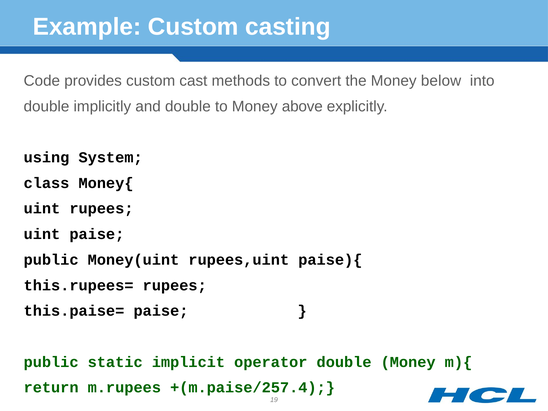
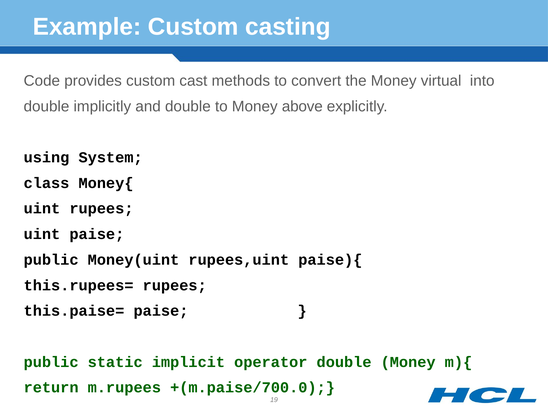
below: below -> virtual (441, 81)
+(m.paise/257.4: +(m.paise/257.4 -> +(m.paise/700.0 (253, 388)
